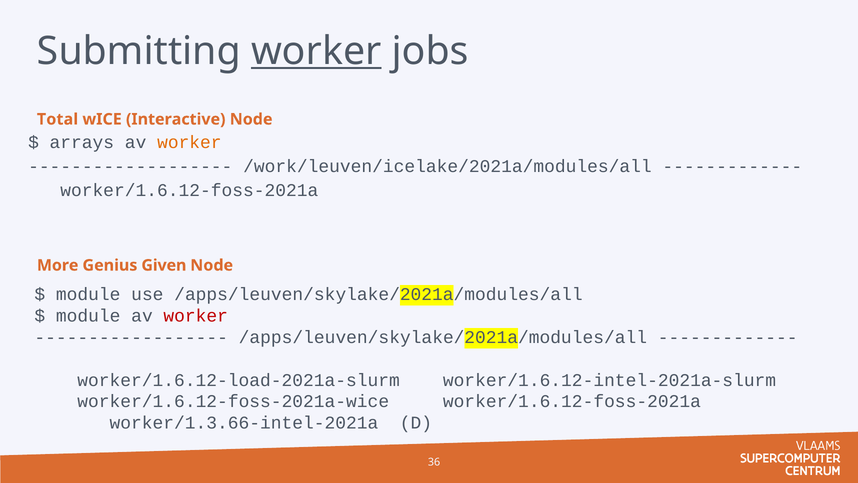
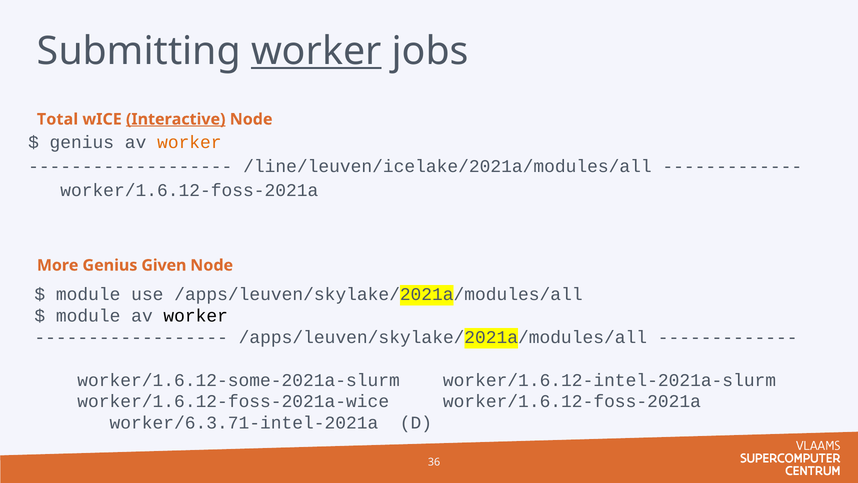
Interactive underline: none -> present (176, 119)
arrays: arrays -> genius (82, 142)
/work/leuven/icelake/2021a/modules/all: /work/leuven/icelake/2021a/modules/all -> /line/leuven/icelake/2021a/modules/all (447, 166)
worker colour: red -> black (196, 315)
worker/1.6.12-load-2021a-slurm: worker/1.6.12-load-2021a-slurm -> worker/1.6.12-some-2021a-slurm (239, 380)
worker/1.3.66-intel-2021a: worker/1.3.66-intel-2021a -> worker/6.3.71-intel-2021a (244, 423)
